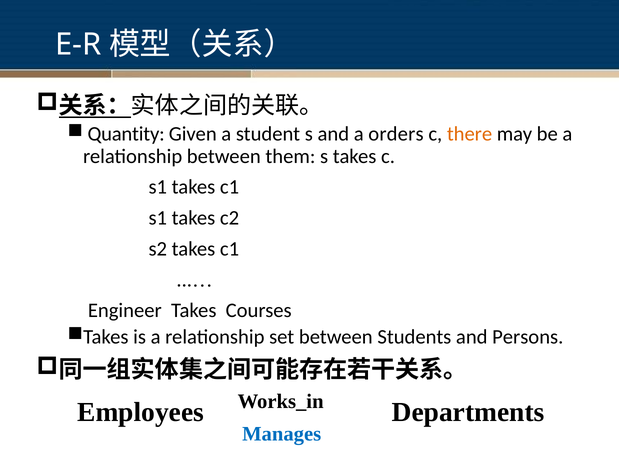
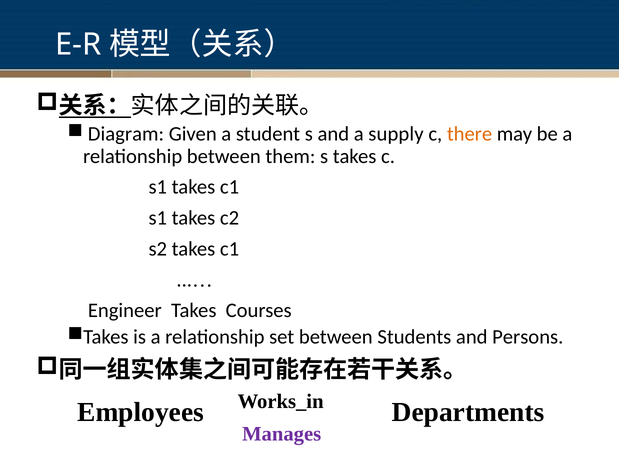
Quantity: Quantity -> Diagram (126, 134)
orders: orders -> supply (396, 134)
Manages colour: blue -> purple (282, 434)
